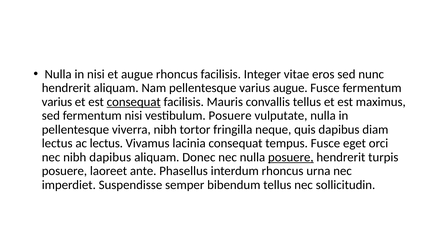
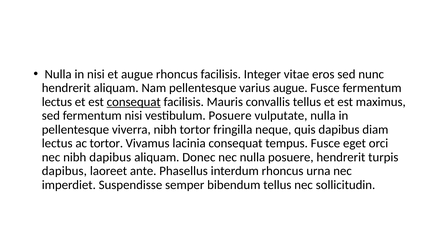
varius: varius -> lectus (57, 102)
ac lectus: lectus -> tortor (106, 144)
posuere underline: present -> none (291, 158)
posuere: posuere -> dapibus (64, 171)
